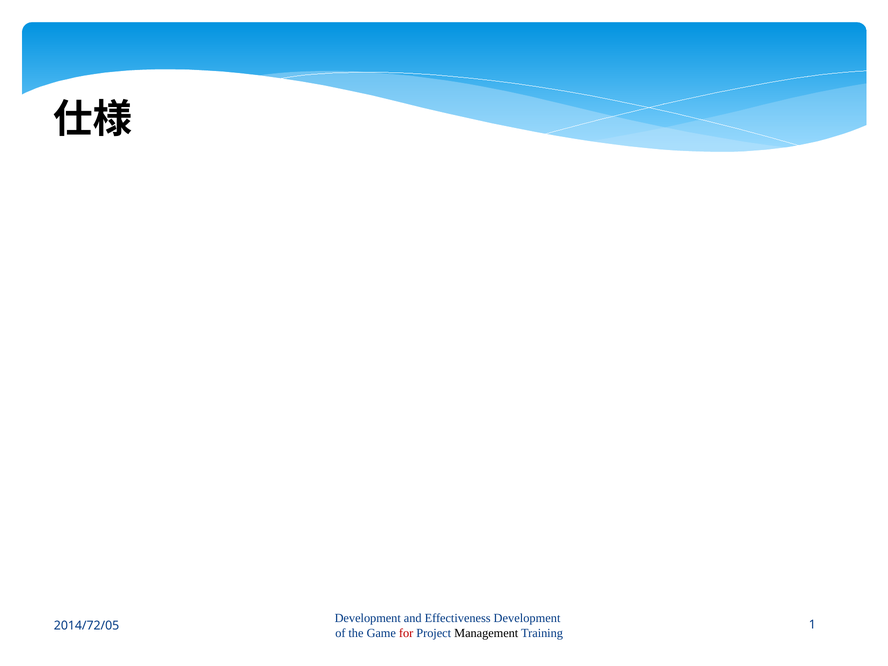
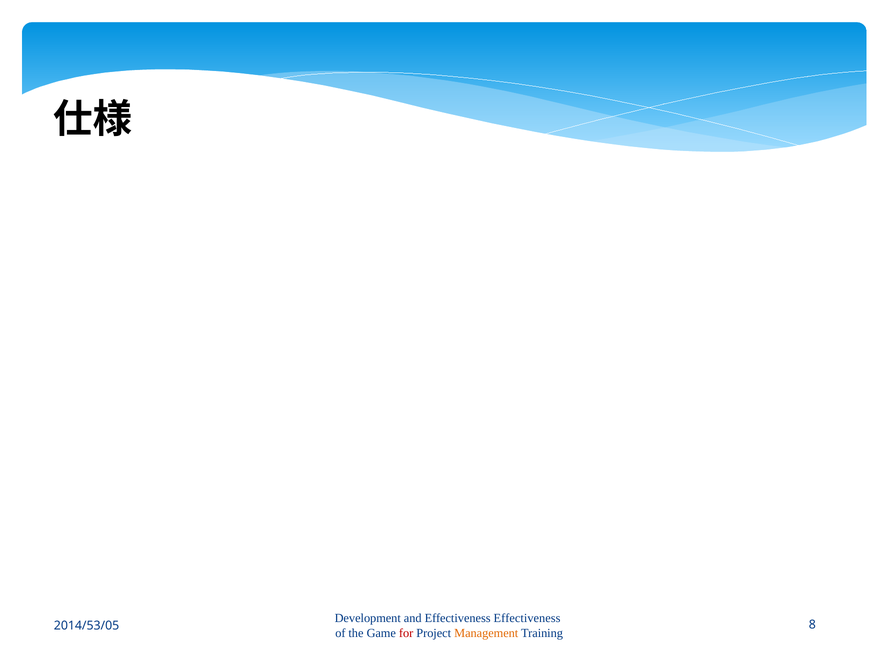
Effectiveness Development: Development -> Effectiveness (527, 618)
2014/72/05: 2014/72/05 -> 2014/53/05 (87, 626)
Management colour: black -> orange (486, 633)
1: 1 -> 8 (812, 625)
